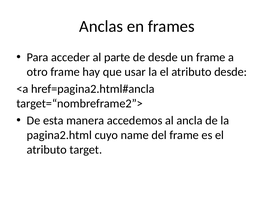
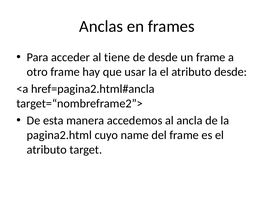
parte: parte -> tiene (117, 57)
